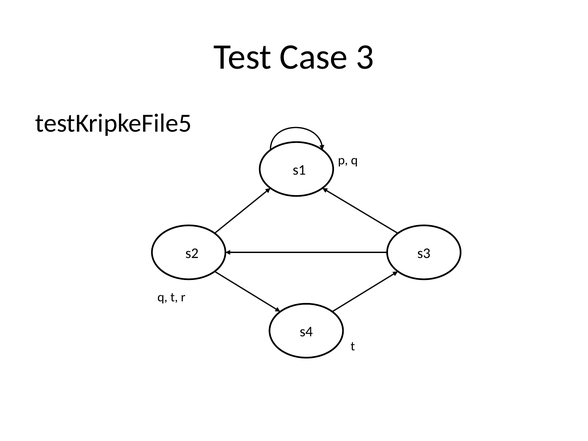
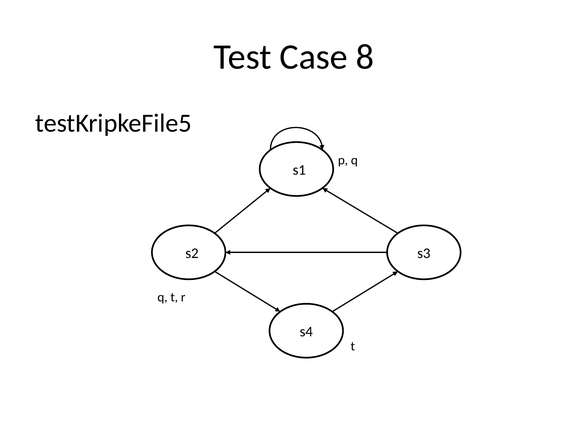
3: 3 -> 8 (365, 57)
